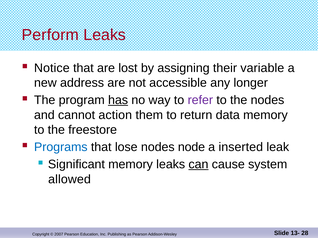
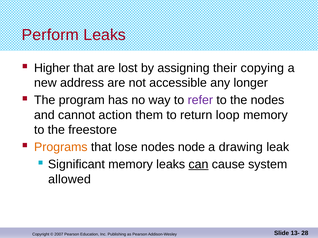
Notice: Notice -> Higher (52, 68)
variable: variable -> copying (262, 68)
has underline: present -> none (118, 100)
data: data -> loop (228, 115)
Programs colour: blue -> orange (61, 147)
inserted: inserted -> drawing (241, 147)
